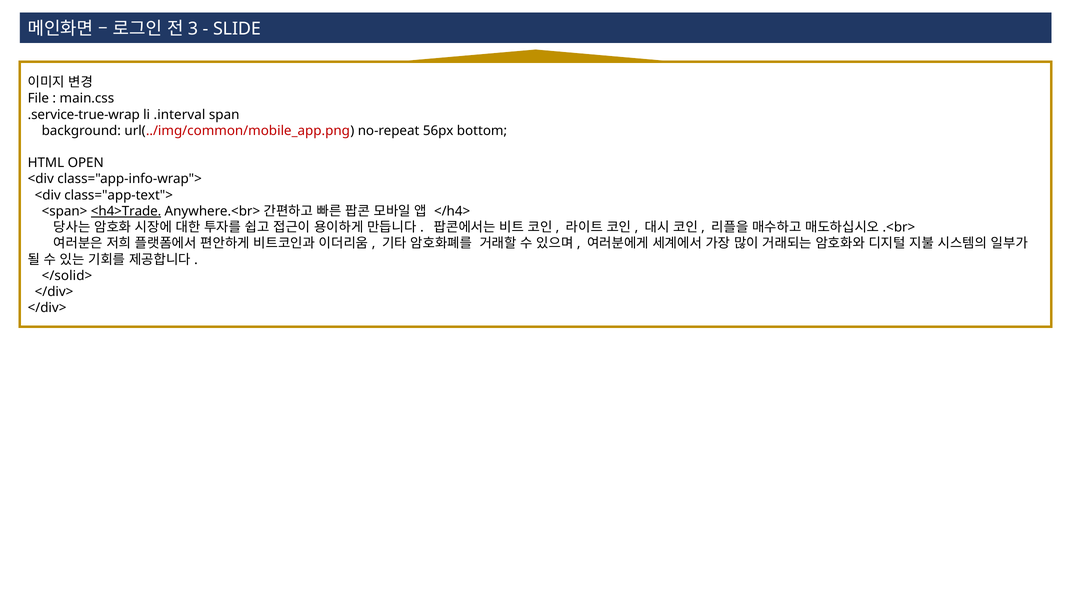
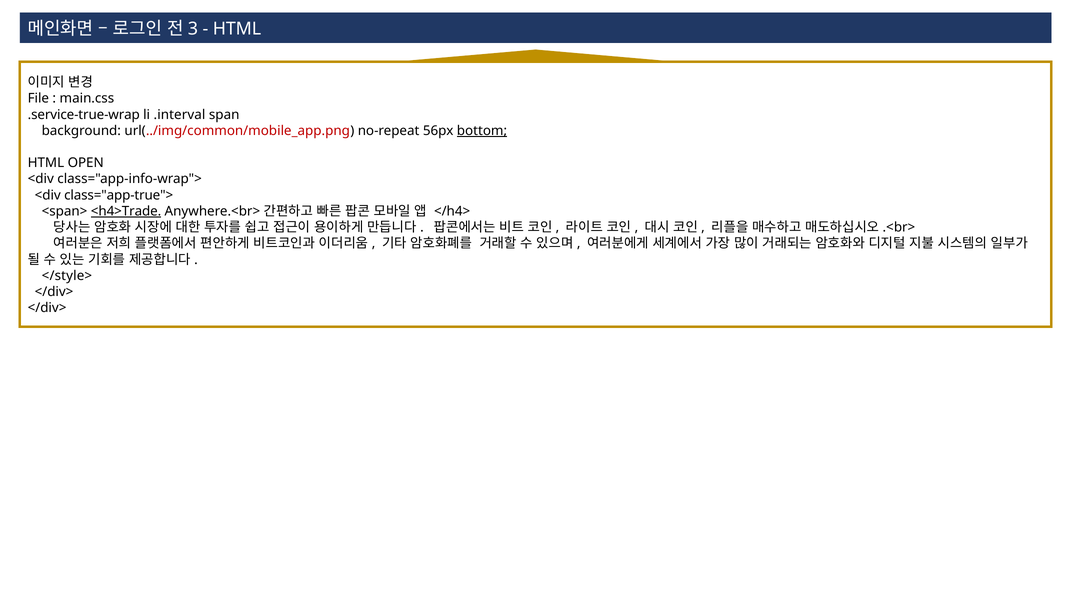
SLIDE: SLIDE -> HTML (237, 29)
bottom underline: none -> present (482, 131)
class="app-text">: class="app-text"> -> class="app-true"> (119, 195)
</solid>: </solid> -> </style> (67, 276)
